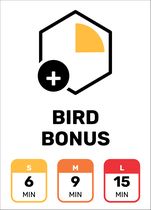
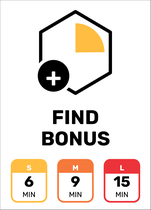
BIRD: BIRD -> FIND (75, 117)
